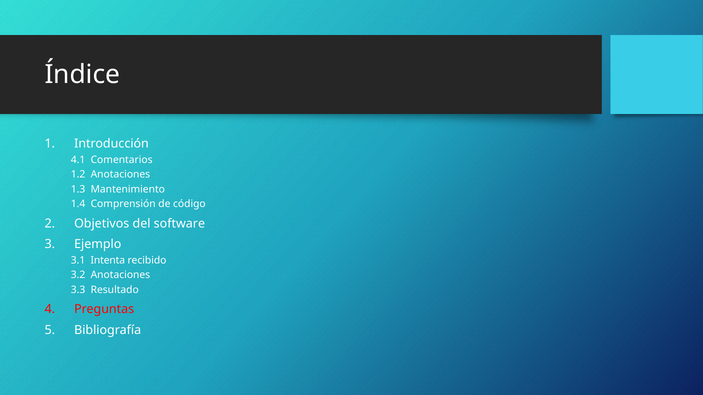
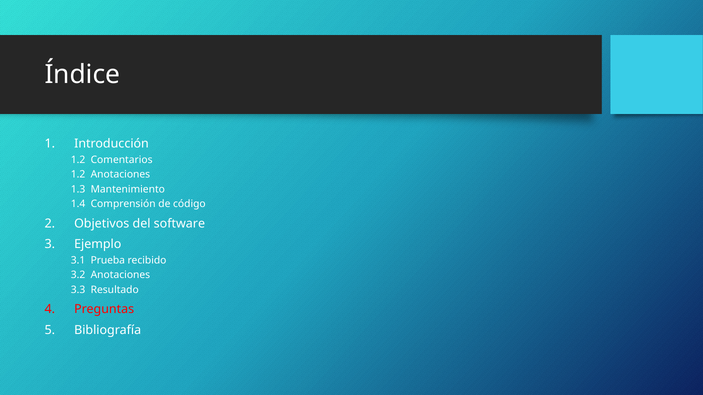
4.1: 4.1 -> 1.2 (78, 160)
Intenta: Intenta -> Prueba (108, 260)
